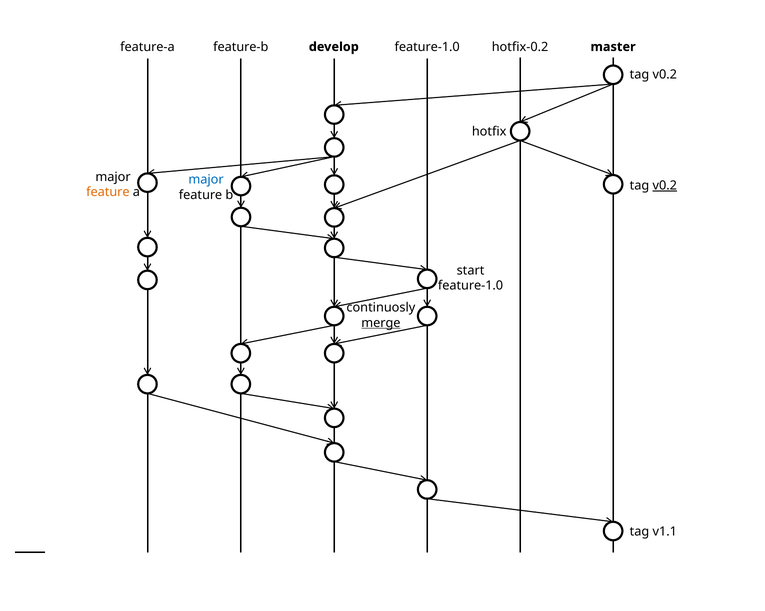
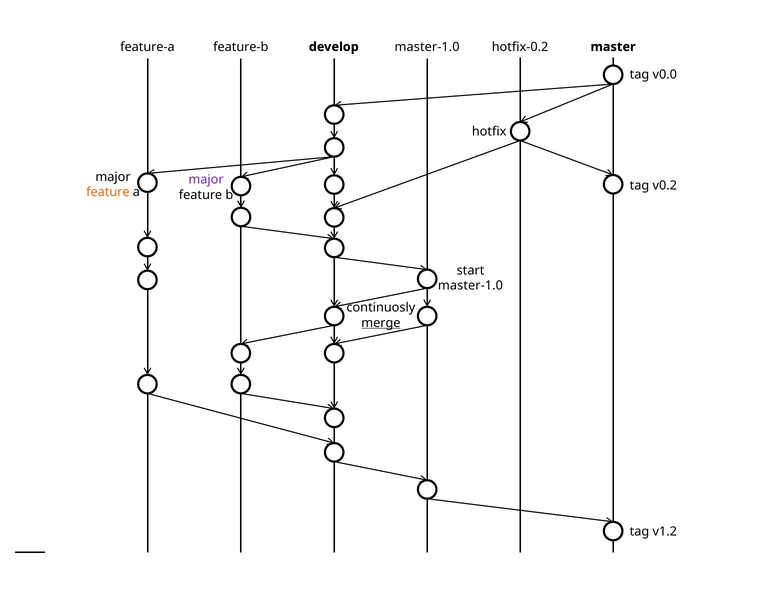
feature-1.0: feature-1.0 -> master-1.0 (427, 47)
v0.2: v0.2 -> v0.0 (665, 74)
major colour: blue -> purple (206, 180)
v0.2 underline: present -> none (665, 186)
feature-1.0: feature-1.0 -> master-1.0 (470, 286)
v1.1: v1.1 -> v1.2 (665, 532)
